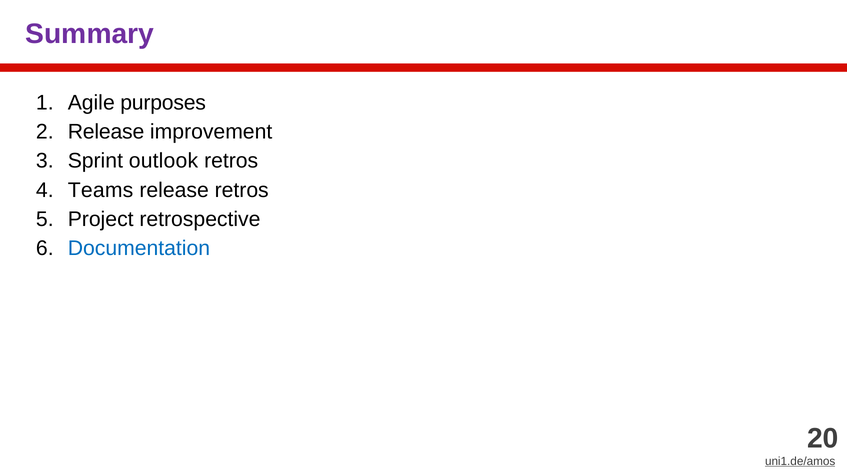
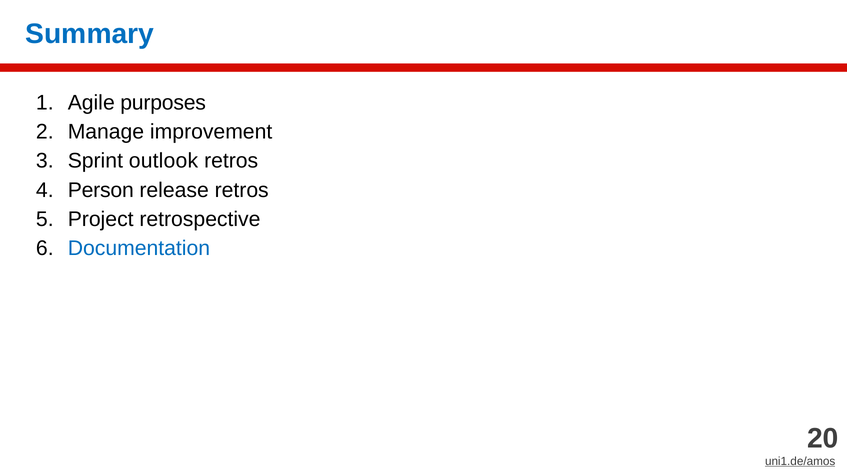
Summary colour: purple -> blue (90, 34)
Release: Release -> Manage (106, 132)
Teams: Teams -> Person (101, 190)
